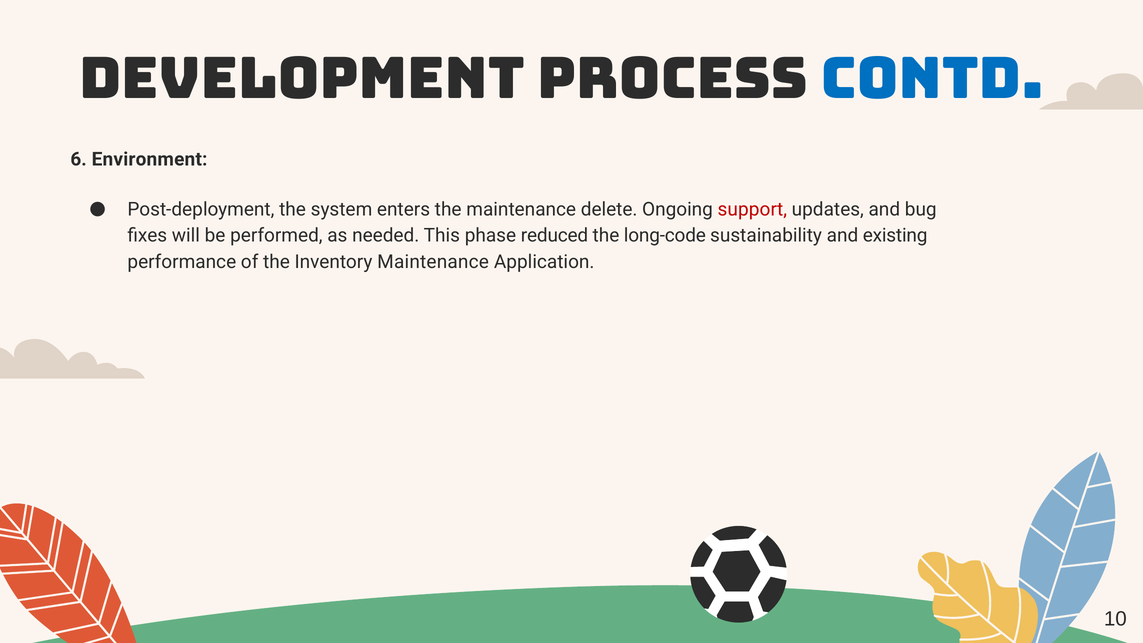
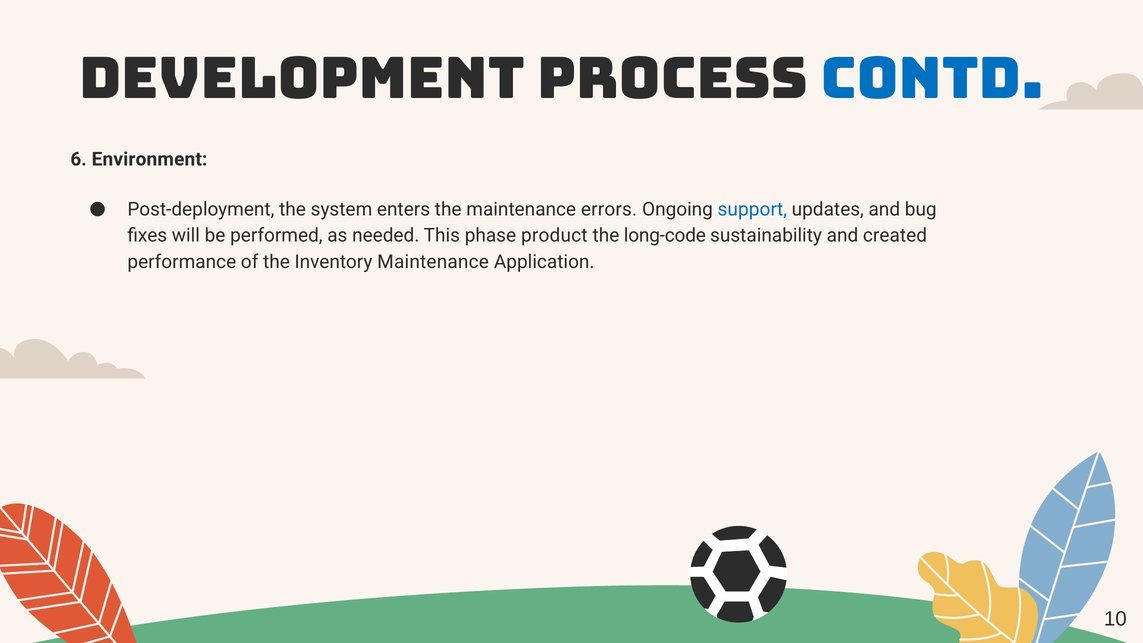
delete: delete -> errors (609, 209)
support colour: red -> blue (752, 209)
reduced: reduced -> product (554, 236)
existing: existing -> created (895, 236)
